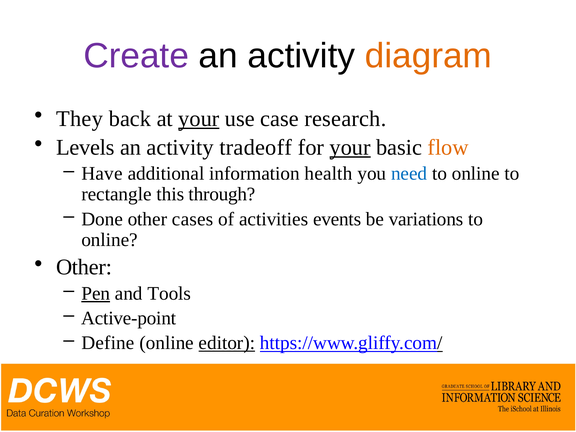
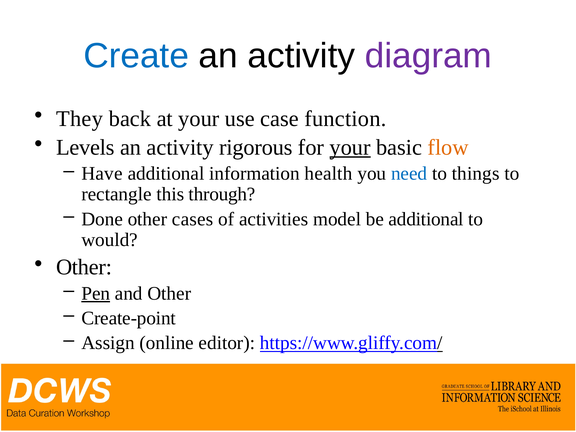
Create colour: purple -> blue (136, 56)
diagram colour: orange -> purple (428, 56)
your underline: present -> none (199, 119)
research: research -> function (345, 119)
tradeoff: tradeoff -> rigorous (256, 147)
online: online -> things (476, 174)
events: events -> model (337, 219)
be variations: variations -> additional (426, 219)
online: online -> would (110, 240)
and Tools: Tools -> Other (169, 293)
Active-point: Active-point -> Create-point (129, 318)
Define: Define -> Assign (108, 343)
editor underline: present -> none (227, 343)
